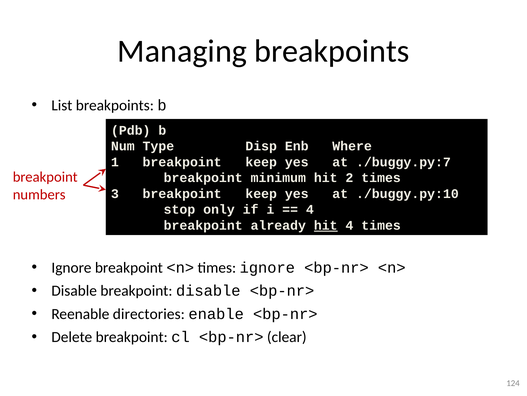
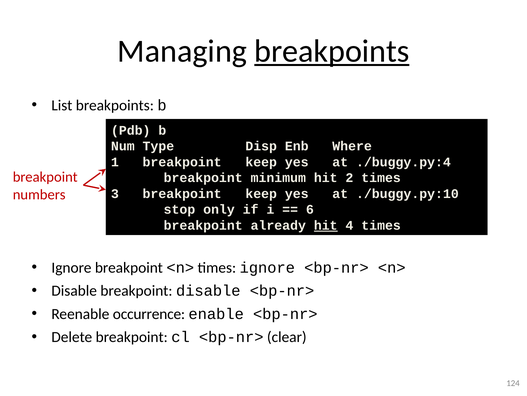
breakpoints underline: none -> present (332, 51)
./buggy.py:7: ./buggy.py:7 -> ./buggy.py:4 (403, 162)
4: 4 -> 6 (310, 209)
directories: directories -> occurrence (149, 313)
